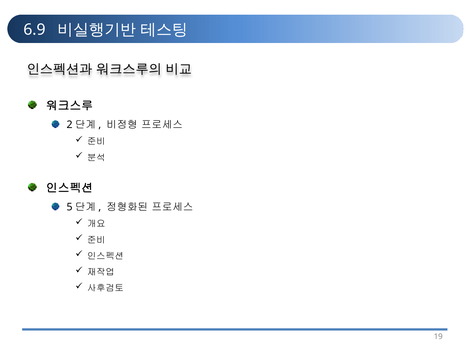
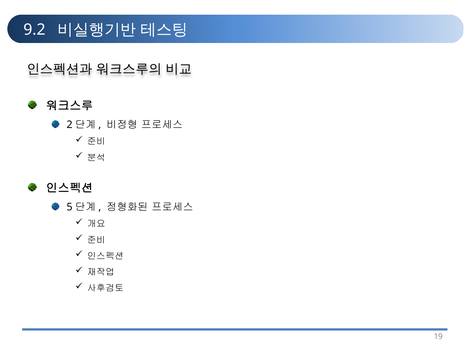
6.9: 6.9 -> 9.2 (34, 30)
